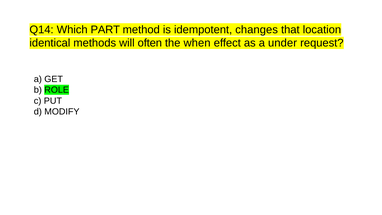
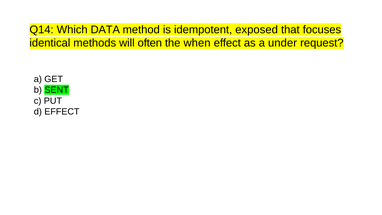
PART: PART -> DATA (105, 30)
changes: changes -> exposed (257, 30)
location: location -> focuses (322, 30)
ROLE: ROLE -> SENT (57, 90)
d MODIFY: MODIFY -> EFFECT (62, 112)
